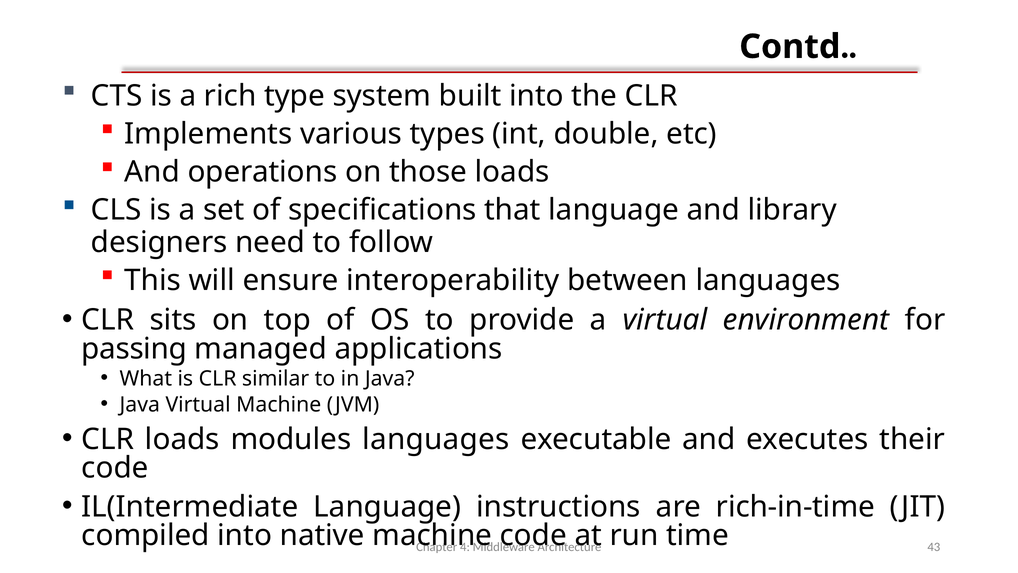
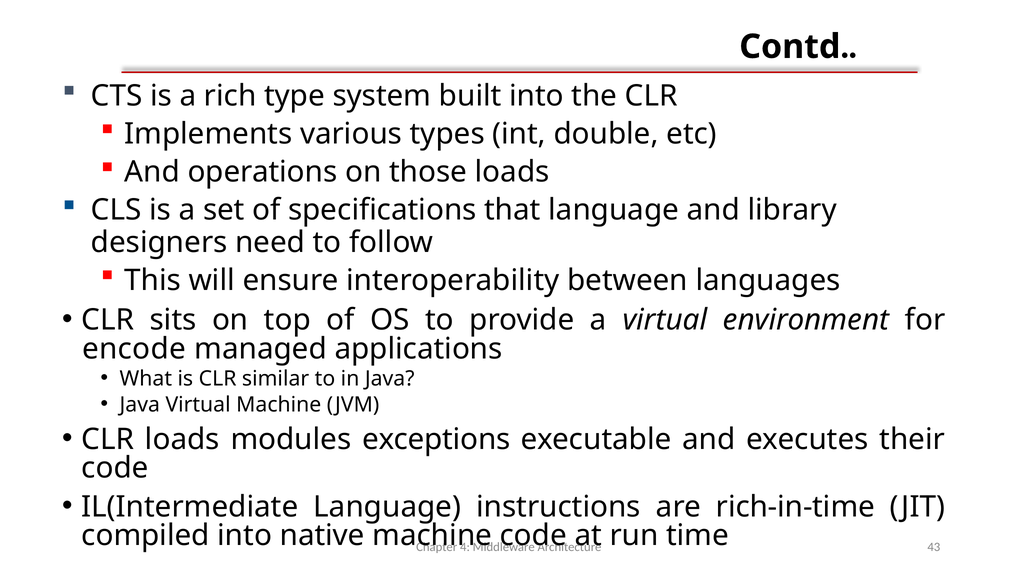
passing: passing -> encode (134, 348)
modules languages: languages -> exceptions (436, 439)
